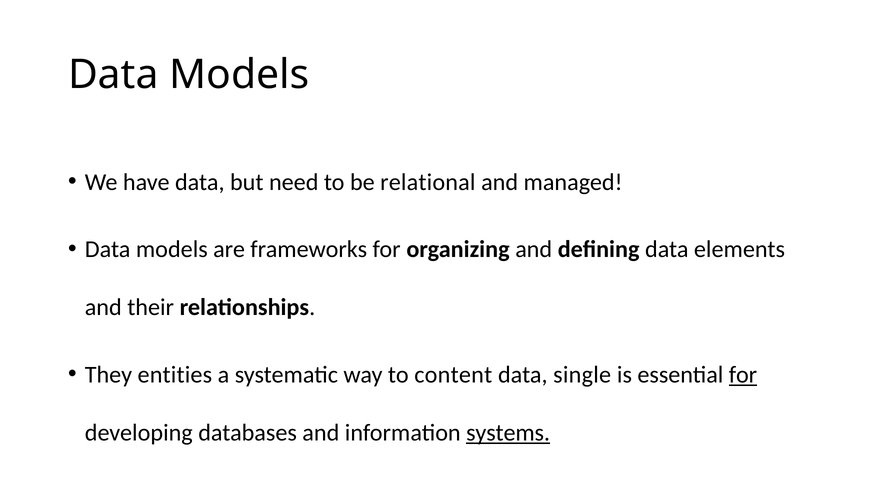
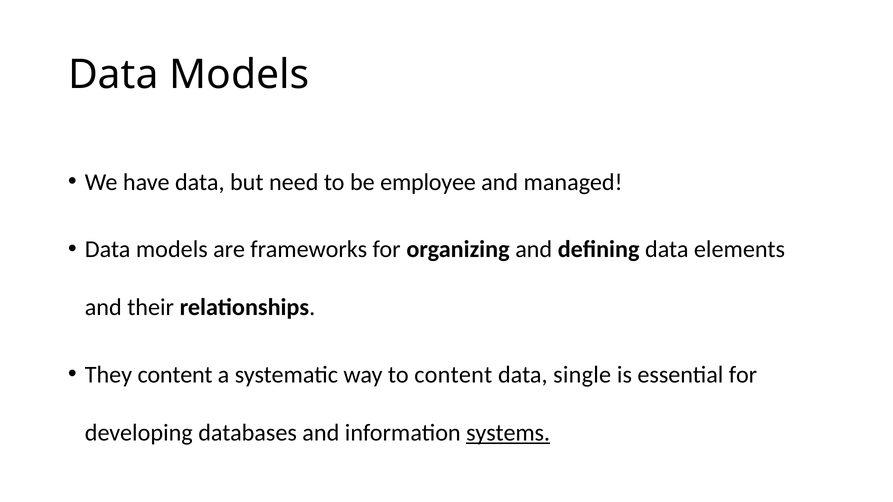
relational: relational -> employee (428, 182)
They entities: entities -> content (175, 375)
for underline: present -> none (743, 375)
